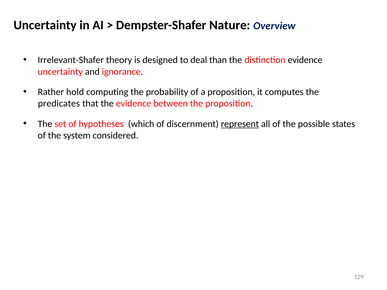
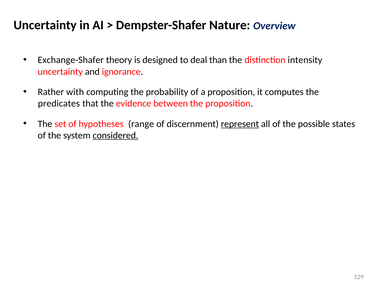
Irrelevant-Shafer: Irrelevant-Shafer -> Exchange-Shafer (71, 60)
distinction evidence: evidence -> intensity (305, 60)
hold: hold -> with (75, 92)
which: which -> range (141, 124)
considered underline: none -> present (115, 136)
